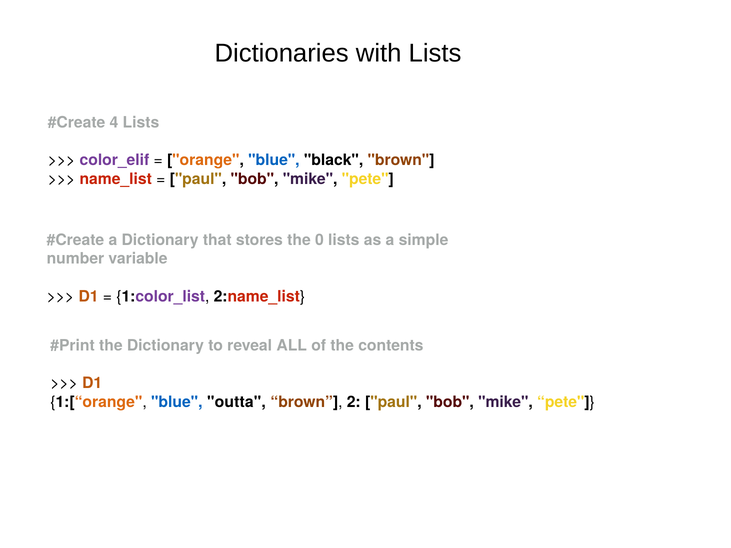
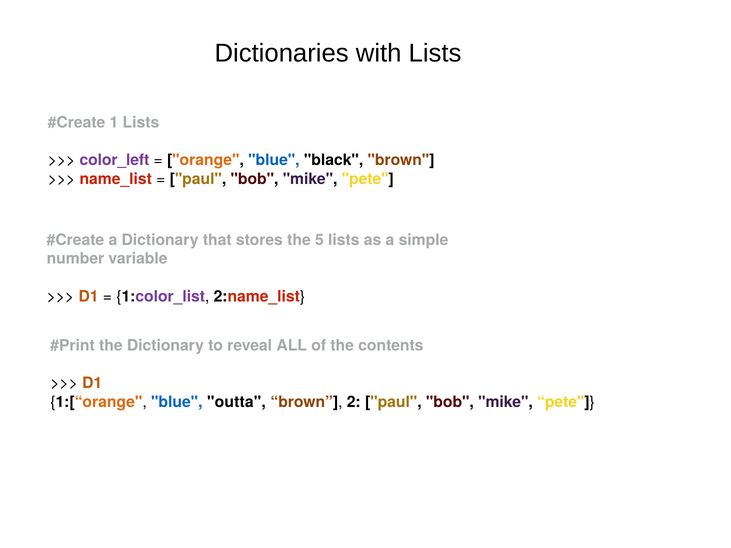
4: 4 -> 1 (114, 123)
color_elif: color_elif -> color_left (114, 160)
0: 0 -> 5 (319, 240)
